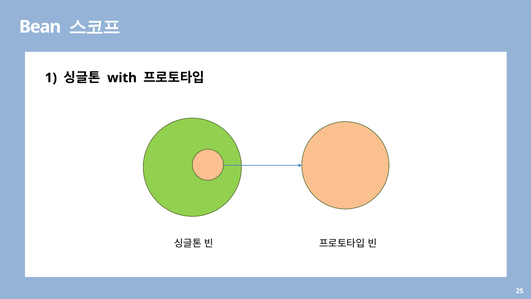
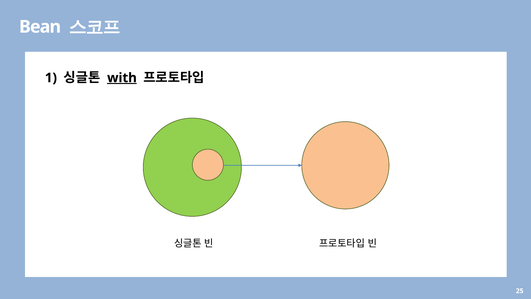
with underline: none -> present (122, 78)
